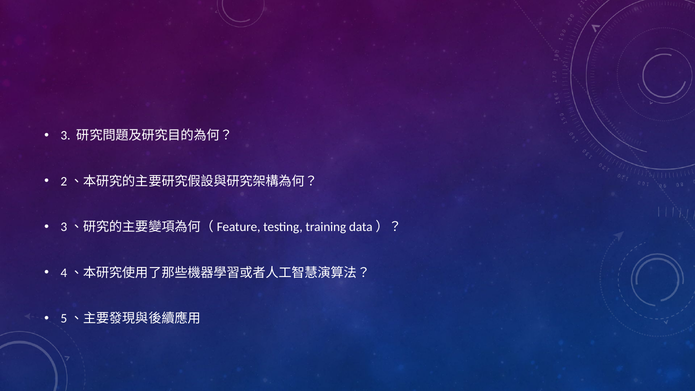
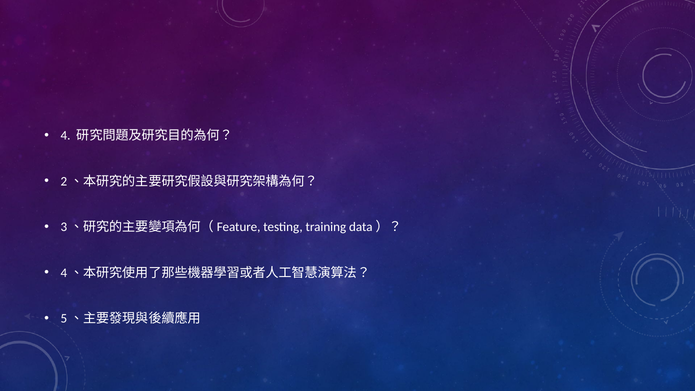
3: 3 -> 4 (66, 135)
